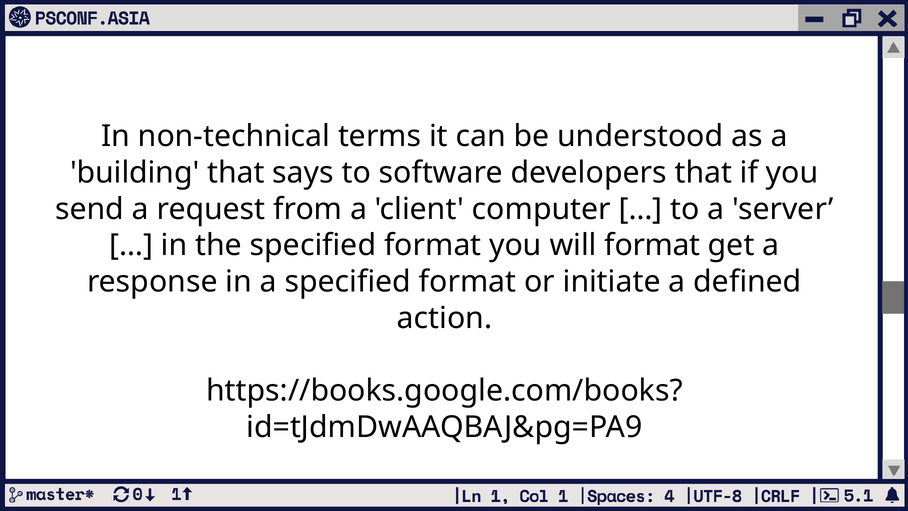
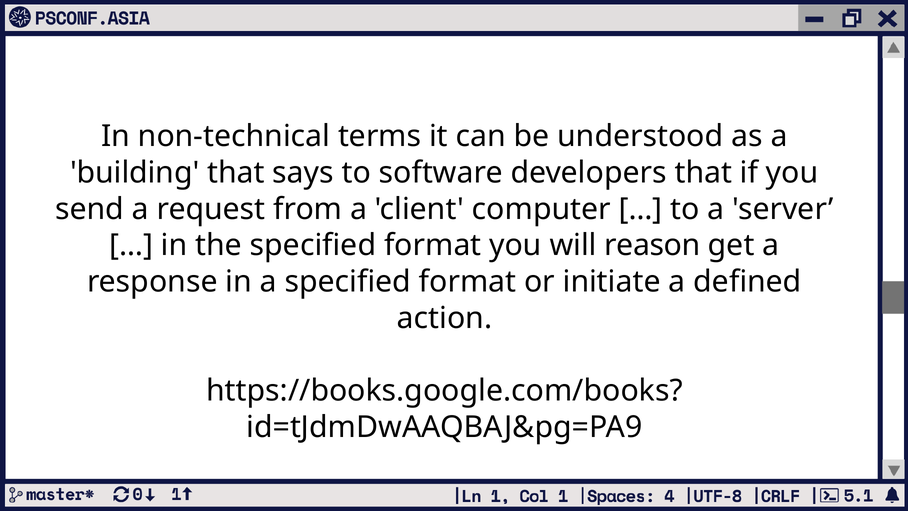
will format: format -> reason (652, 245)
